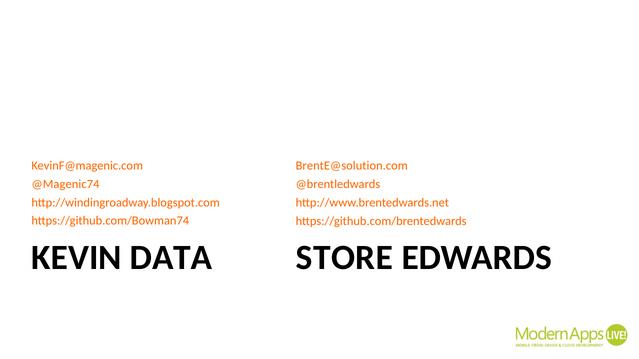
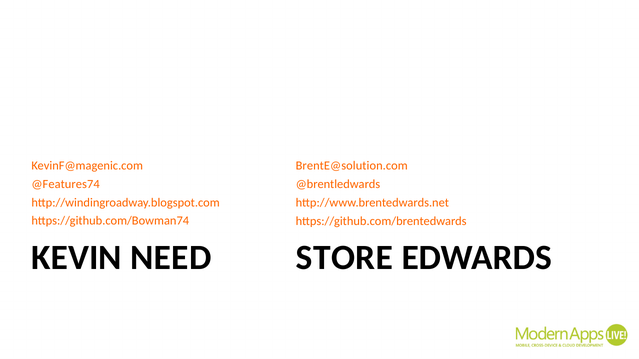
@Magenic74: @Magenic74 -> @Features74 (66, 184)
DATA: DATA -> NEED (171, 258)
